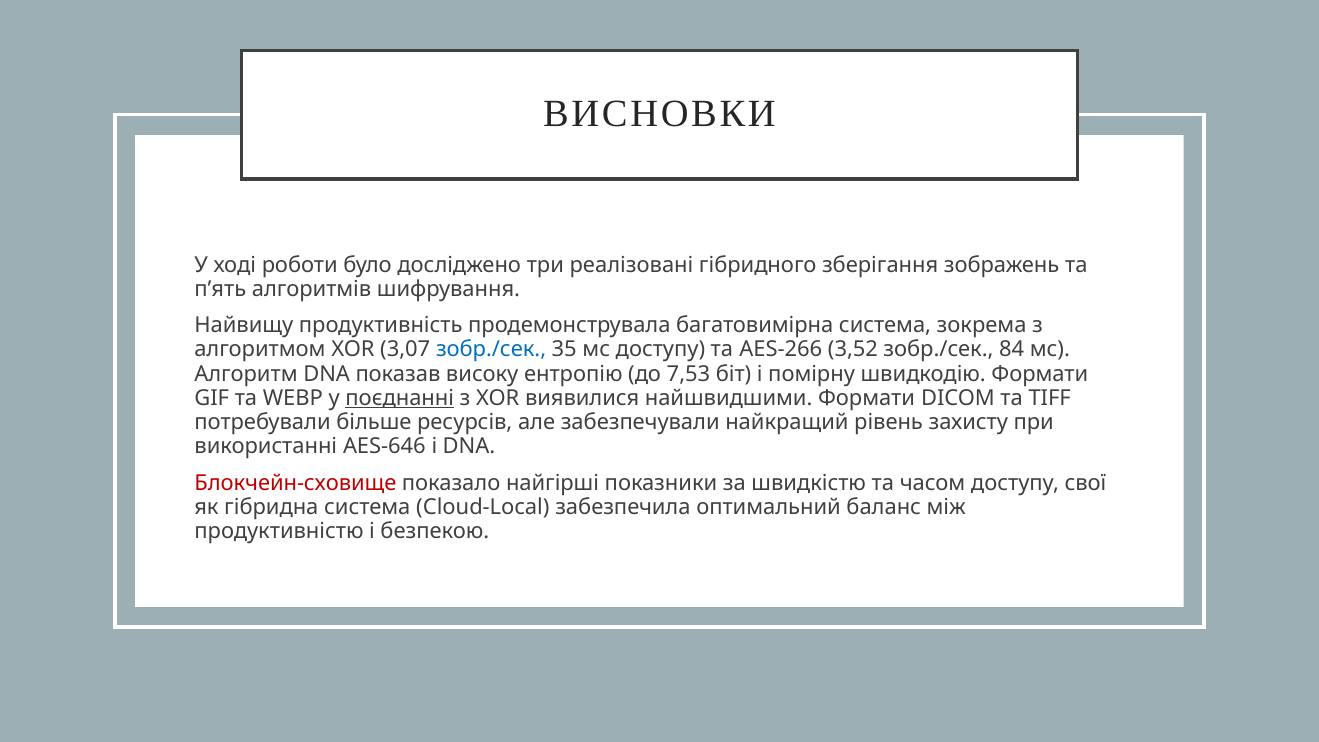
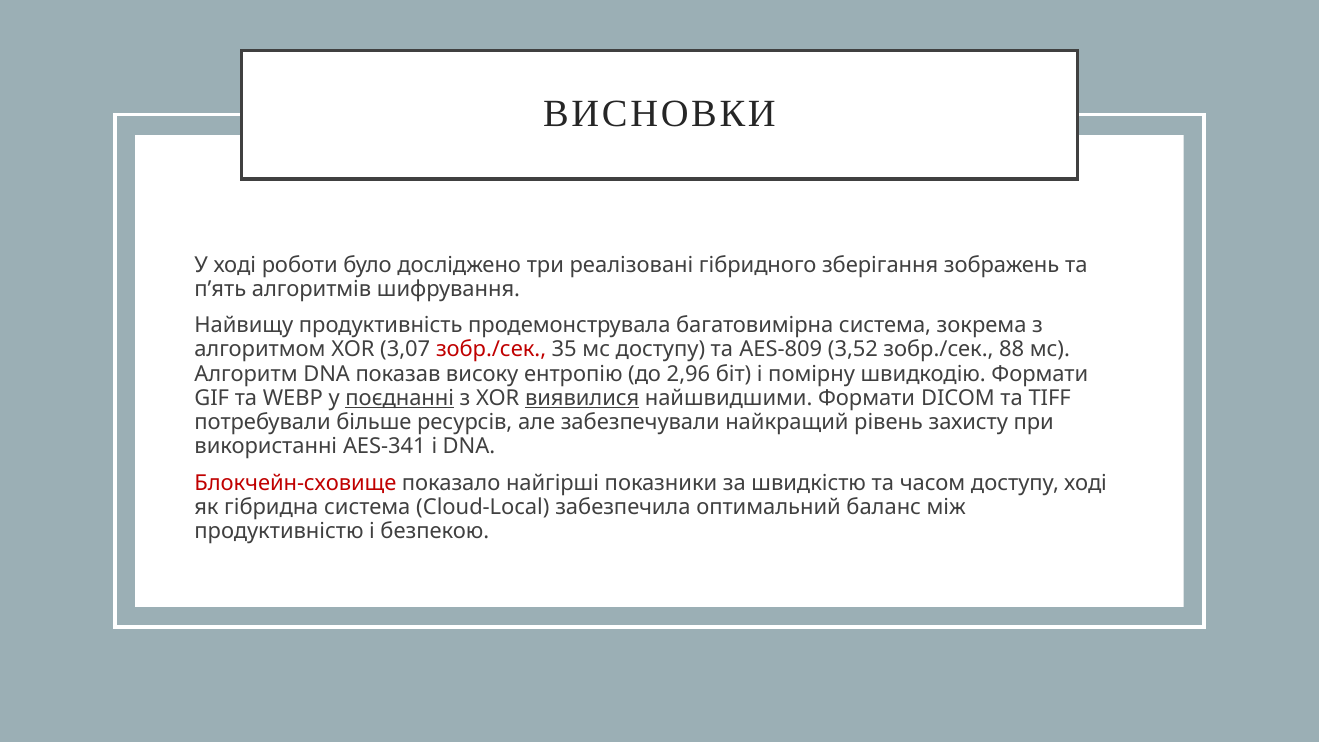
зобр./сек colour: blue -> red (491, 350)
AES-266: AES-266 -> AES-809 (781, 350)
84: 84 -> 88 (1012, 350)
7,53: 7,53 -> 2,96 (689, 374)
виявилися underline: none -> present (582, 398)
AES-646: AES-646 -> AES-341 (384, 446)
доступу свої: свої -> ході (1086, 483)
